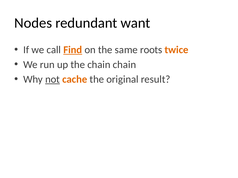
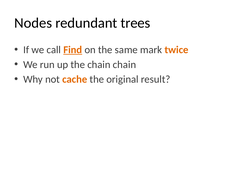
want: want -> trees (135, 23)
roots: roots -> mark (151, 50)
not underline: present -> none (53, 80)
